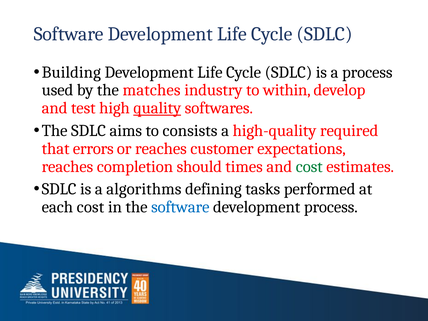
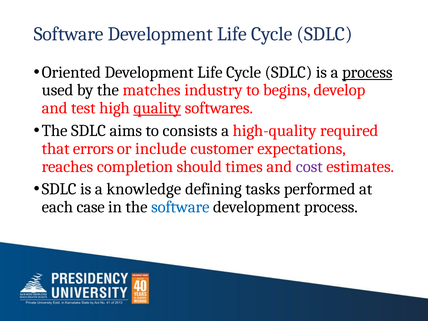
Building: Building -> Oriented (71, 72)
process underline: none -> present (367, 72)
within: within -> begins (287, 90)
or reaches: reaches -> include (161, 149)
cost colour: green -> purple (309, 167)
algorithms: algorithms -> knowledge (144, 189)
each cost: cost -> case (91, 207)
